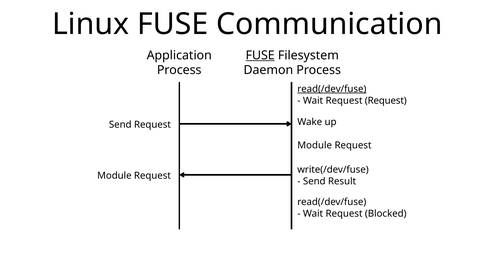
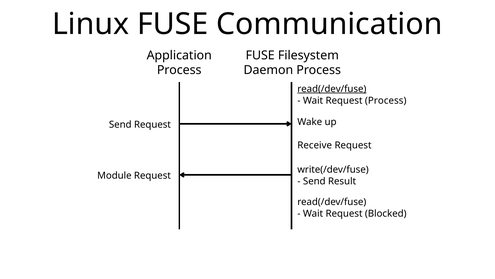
FUSE underline: present -> none (260, 55)
Request Request: Request -> Process (386, 100)
Module: Module -> Receive (315, 145)
